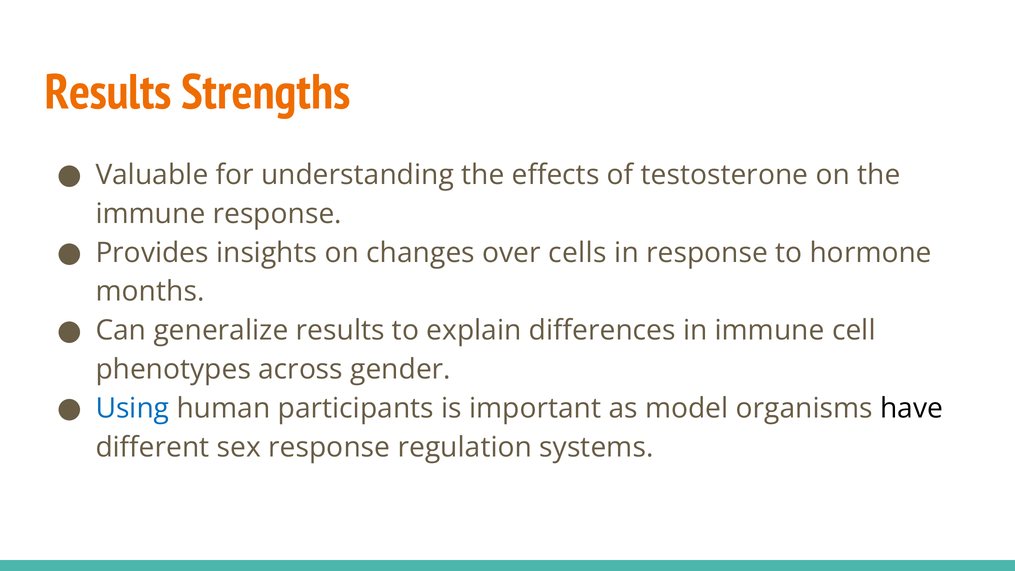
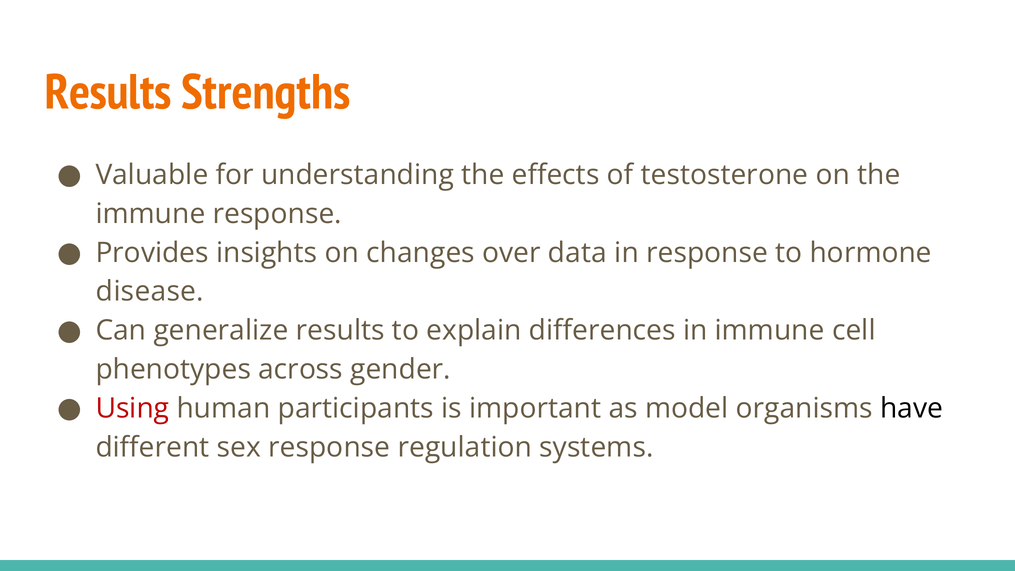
cells: cells -> data (577, 253)
months: months -> disease (150, 292)
Using colour: blue -> red (132, 409)
